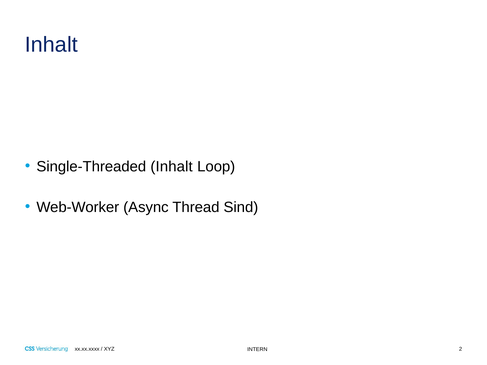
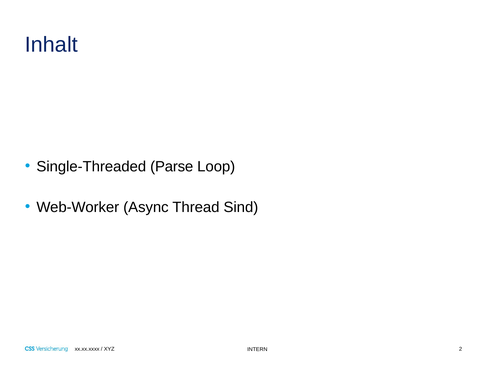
Single-Threaded Inhalt: Inhalt -> Parse (172, 167)
